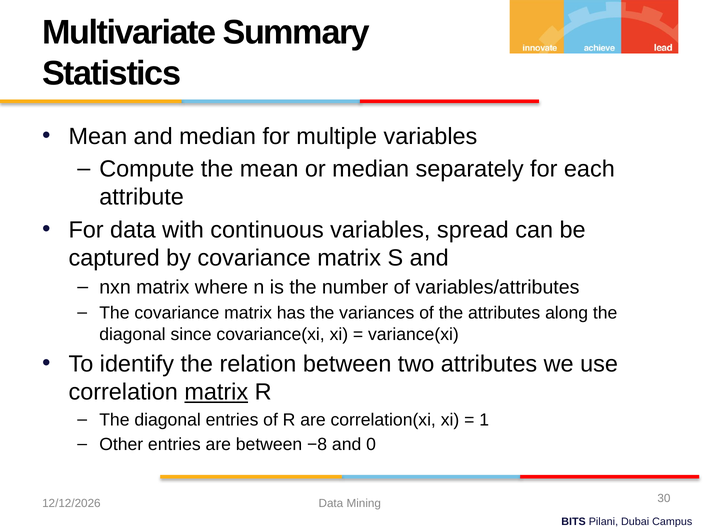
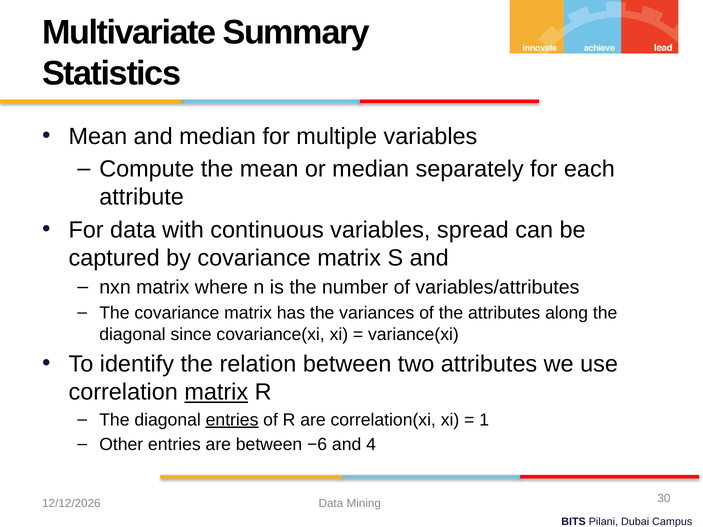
entries underline: none -> present (232, 420)
−8: −8 -> −6 (317, 445)
0: 0 -> 4 (371, 445)
